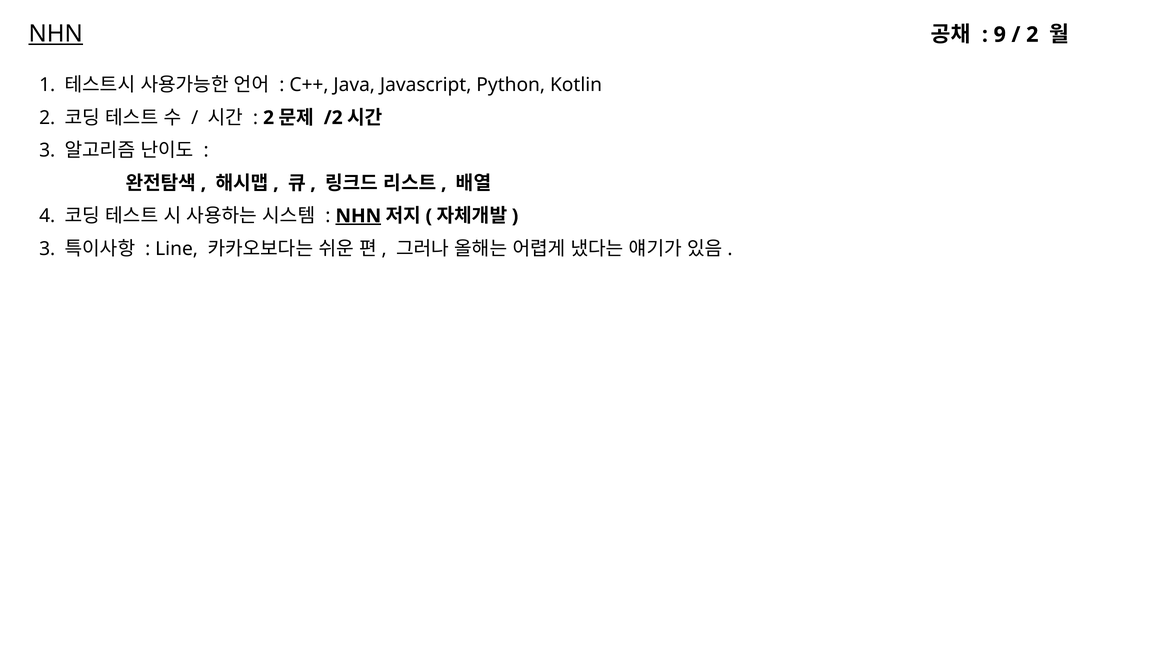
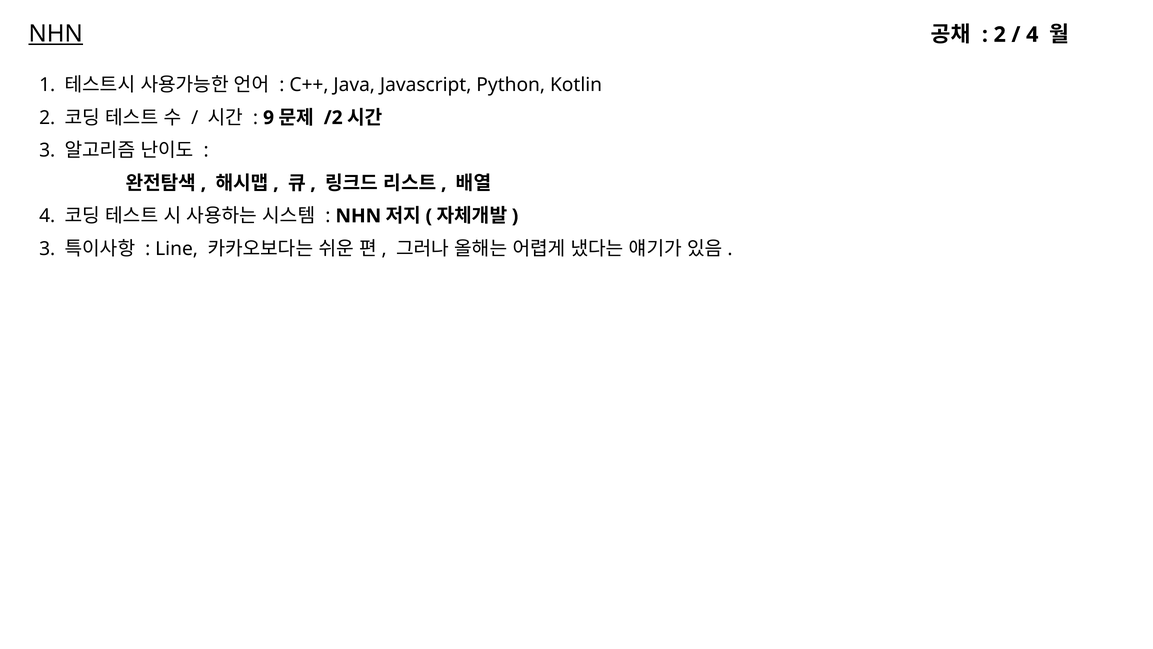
9: 9 -> 2 (1000, 35)
2: 2 -> 4 (1032, 35)
2: 2 -> 9 (269, 118)
NHN underline: present -> none (358, 216)
